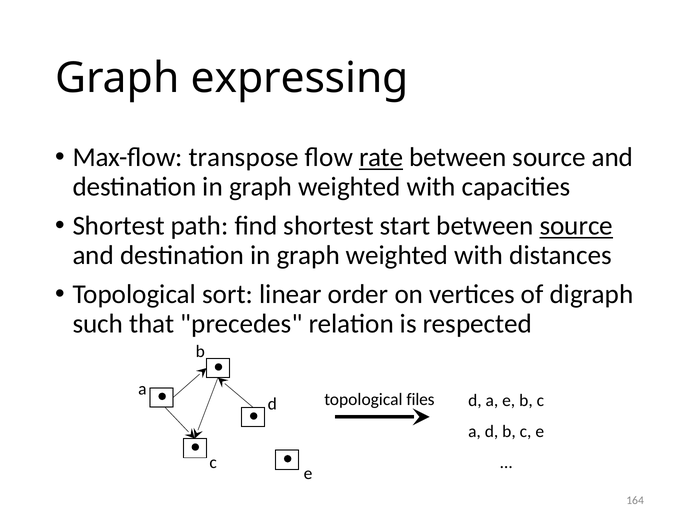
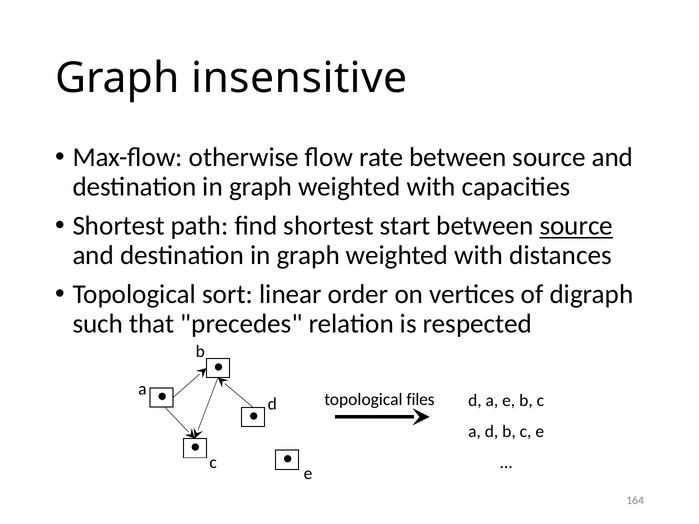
expressing: expressing -> insensitive (299, 78)
transpose: transpose -> otherwise (244, 158)
rate underline: present -> none (381, 158)
